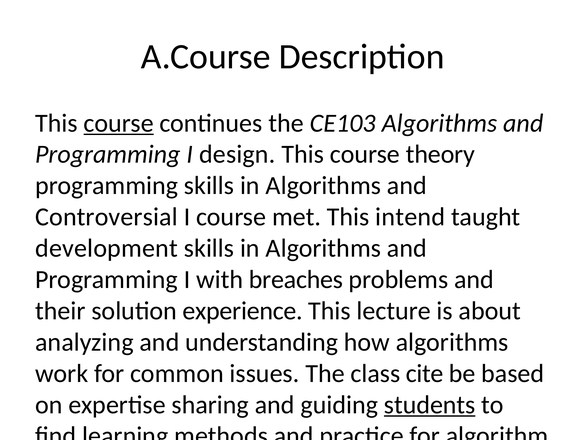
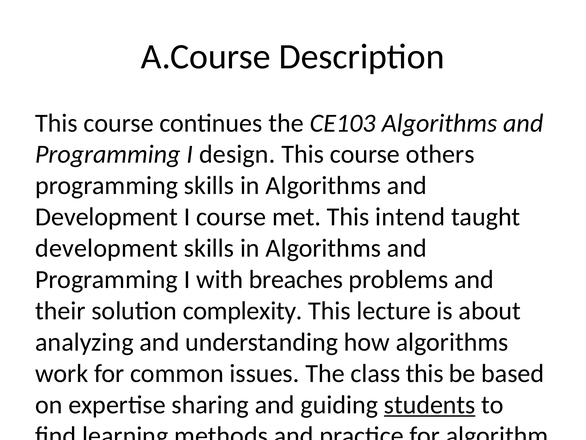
course underline: present -> none (119, 123)
course theory: theory -> others (440, 154)
Controversial: Controversial -> Development (106, 217)
experience: experience -> complexity (243, 310)
class cite: cite -> this (425, 373)
